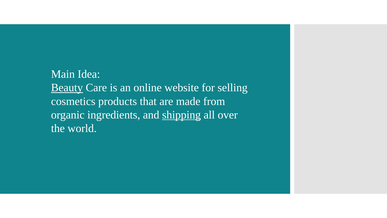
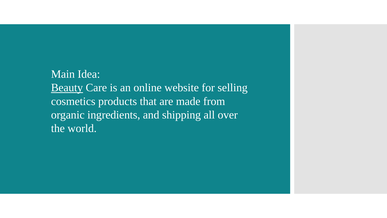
shipping underline: present -> none (181, 115)
